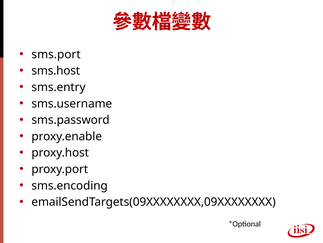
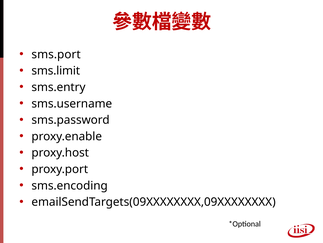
sms.host: sms.host -> sms.limit (56, 71)
